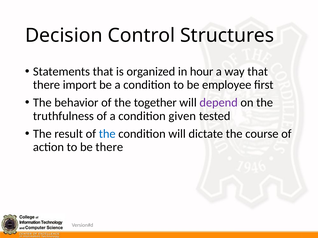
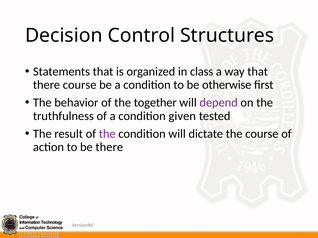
hour: hour -> class (202, 72)
there import: import -> course (80, 85)
employee: employee -> otherwise (227, 85)
the colour: blue -> purple (107, 134)
